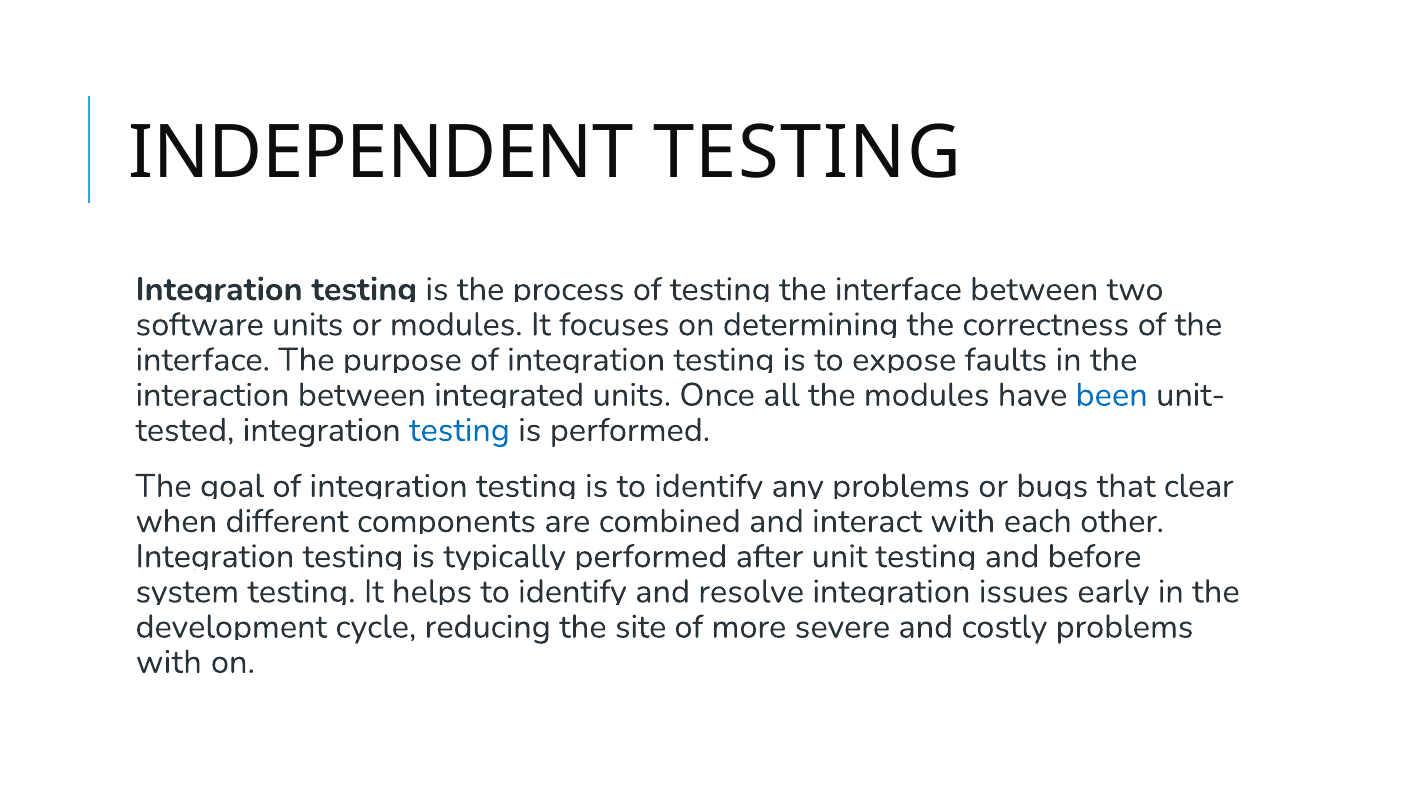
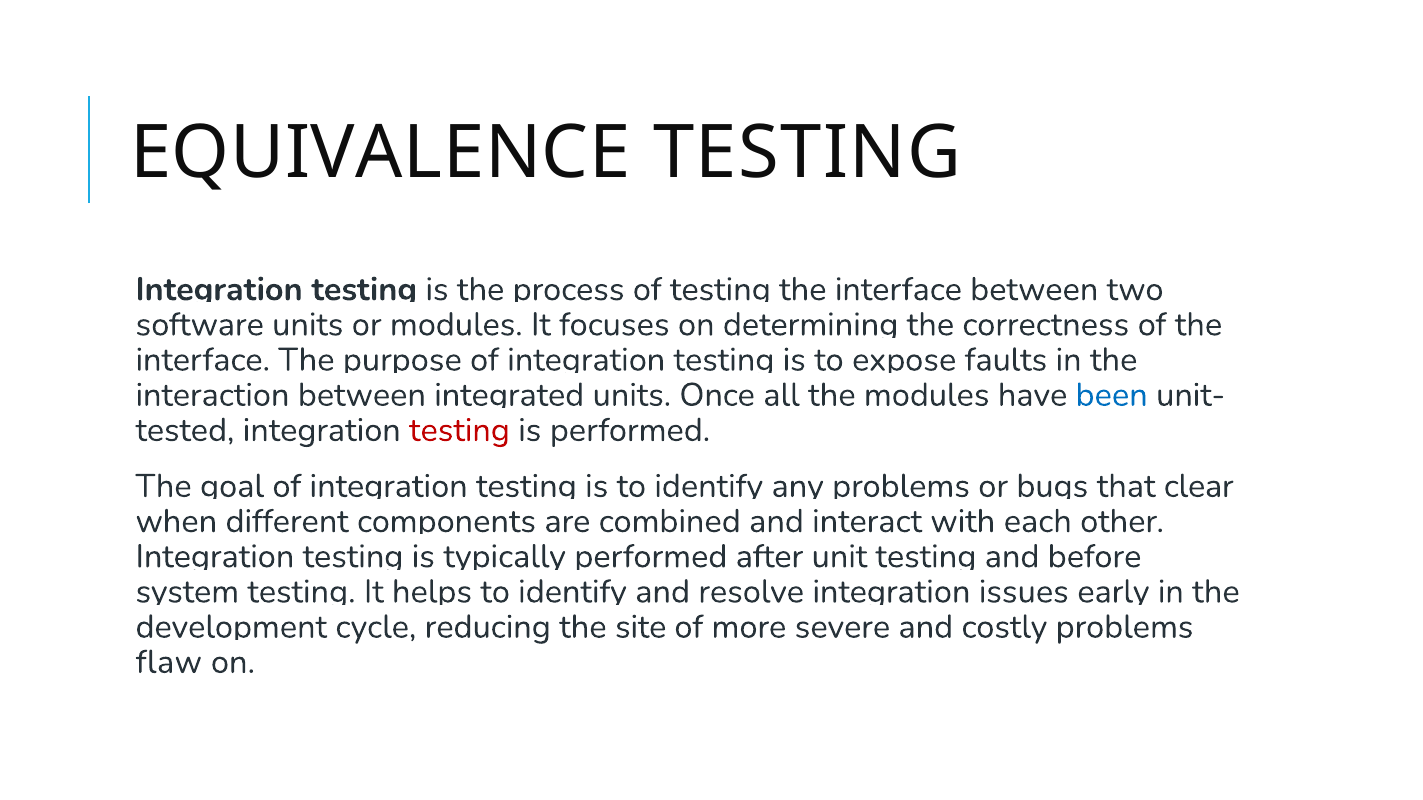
INDEPENDENT: INDEPENDENT -> EQUIVALENCE (380, 153)
testing colour: blue -> red (460, 430)
with: with -> flaw (169, 662)
